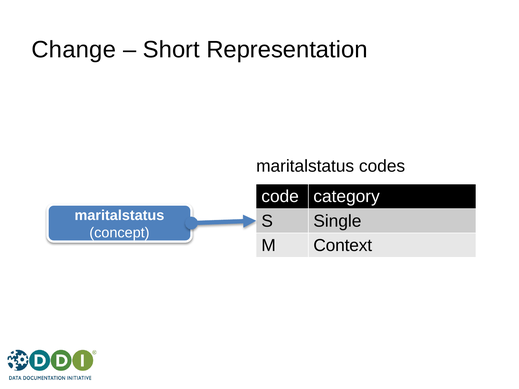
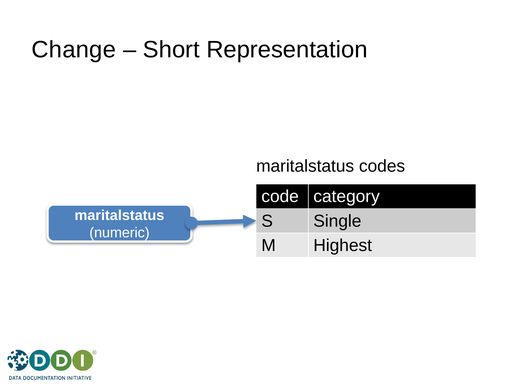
concept: concept -> numeric (119, 233)
Context: Context -> Highest (343, 246)
